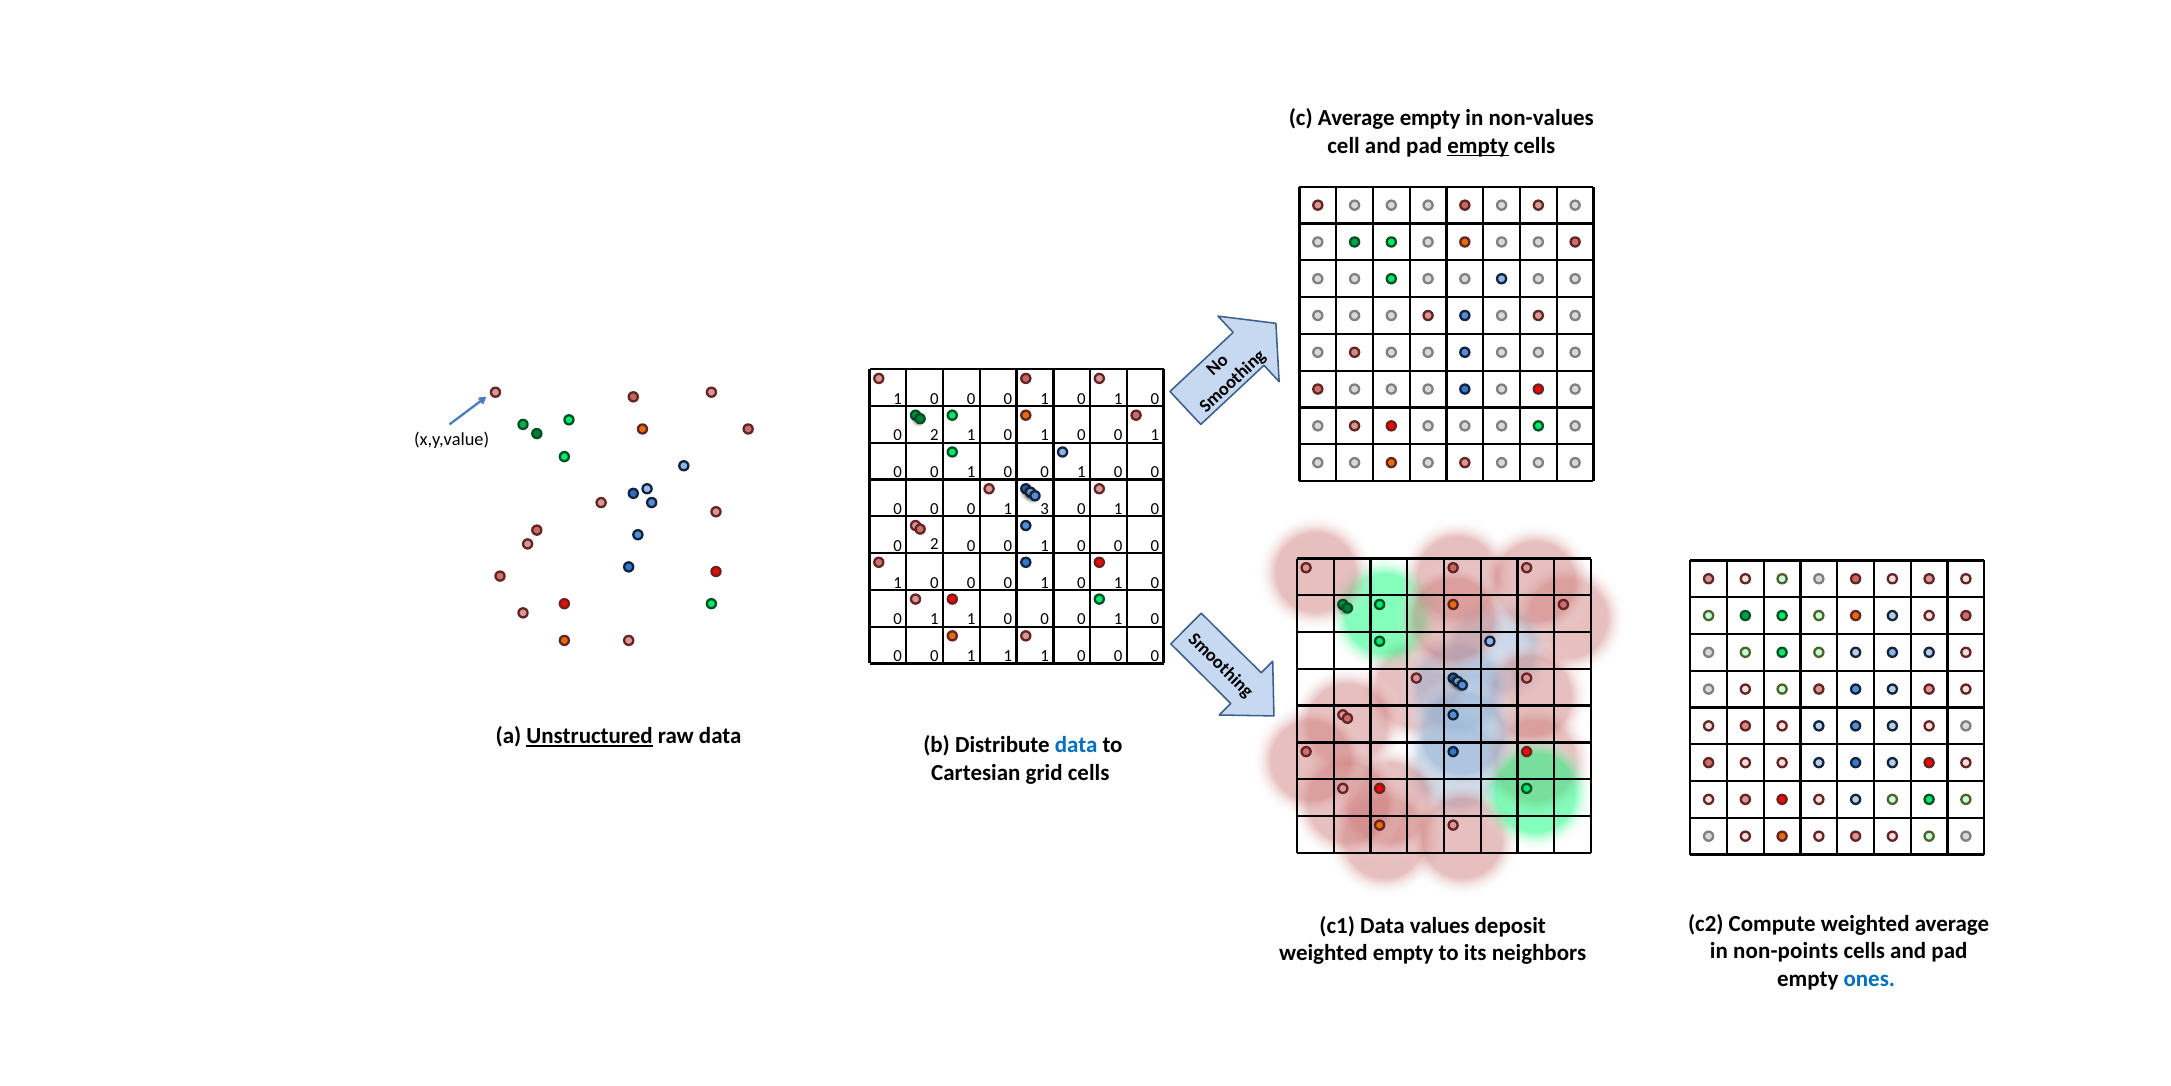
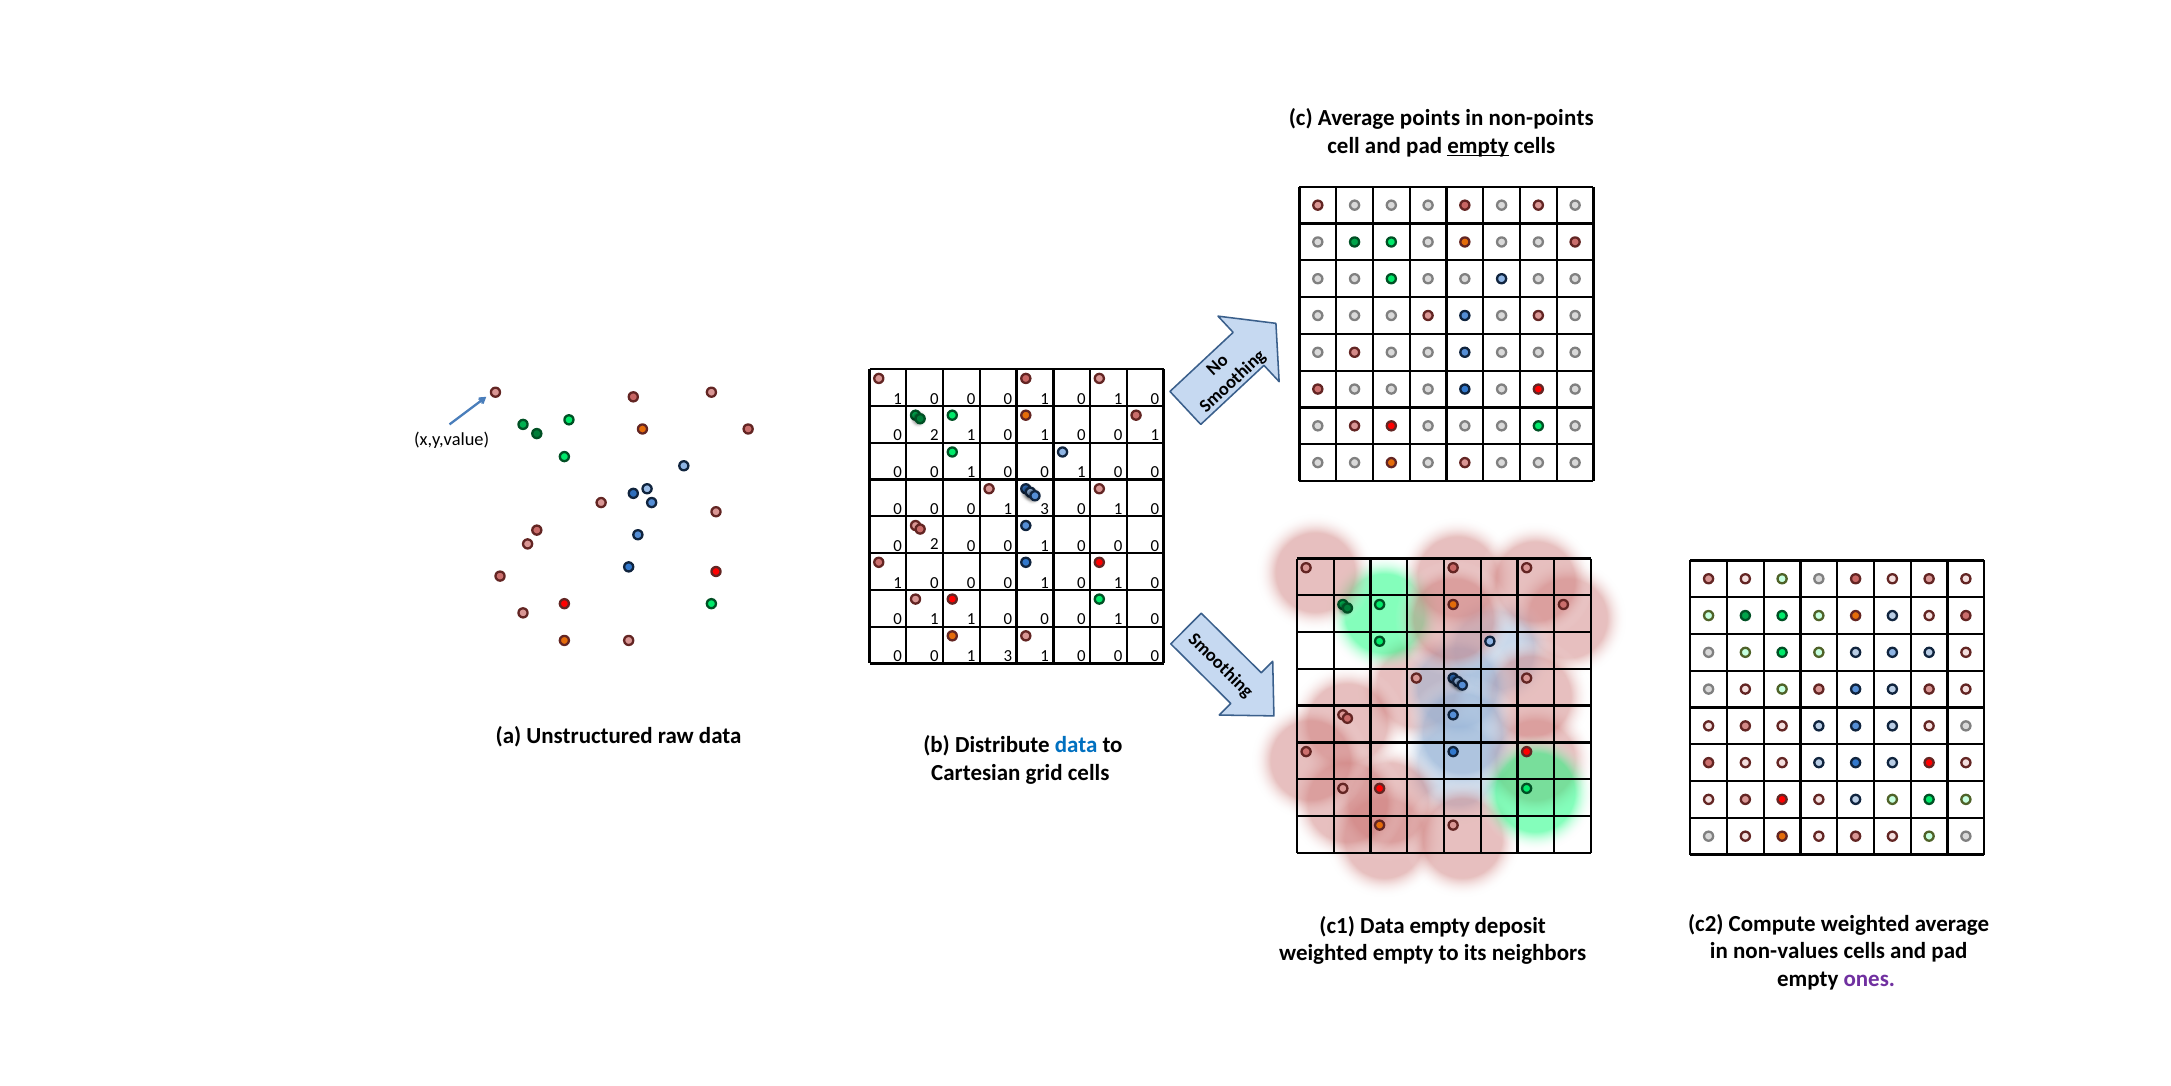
Average empty: empty -> points (1430, 118)
non-values: non-values -> non-points (1541, 118)
1: 1 -> 3 (1008, 656)
Unstructured underline: present -> none (590, 736)
Data values: values -> empty (1440, 925)
non-points: non-points -> non-values (1786, 951)
ones colour: blue -> purple (1869, 978)
